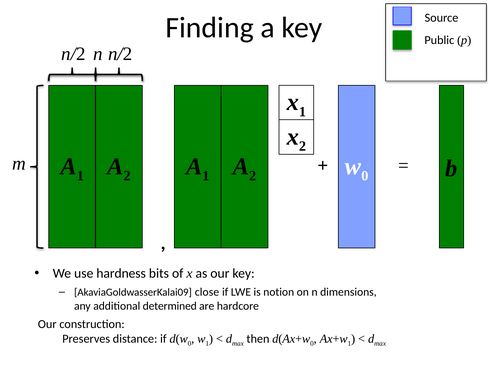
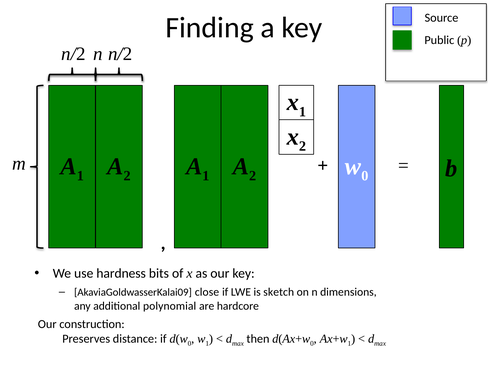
notion: notion -> sketch (279, 292)
determined: determined -> polynomial (170, 306)
